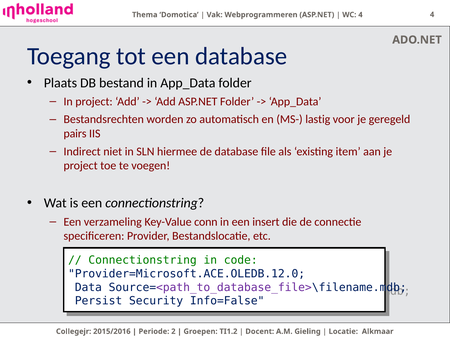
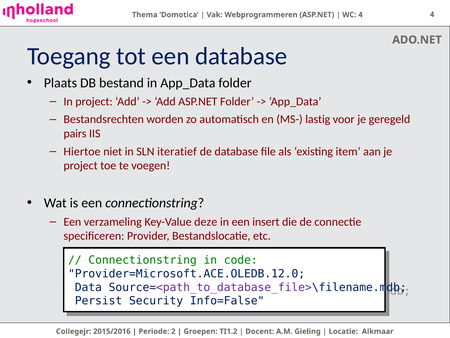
Indirect: Indirect -> Hiertoe (82, 151)
hiermee: hiermee -> iteratief (177, 151)
conn: conn -> deze (206, 221)
